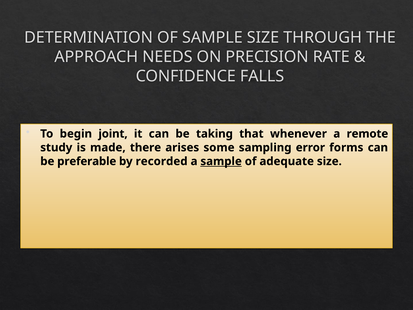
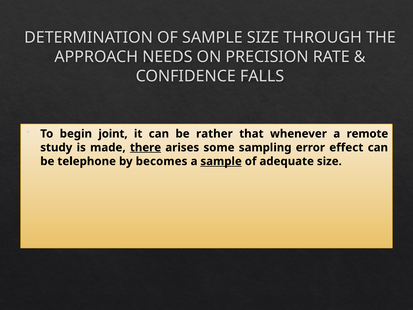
taking: taking -> rather (214, 134)
there underline: none -> present (146, 147)
forms: forms -> effect (346, 147)
preferable: preferable -> telephone (87, 161)
recorded: recorded -> becomes (162, 161)
